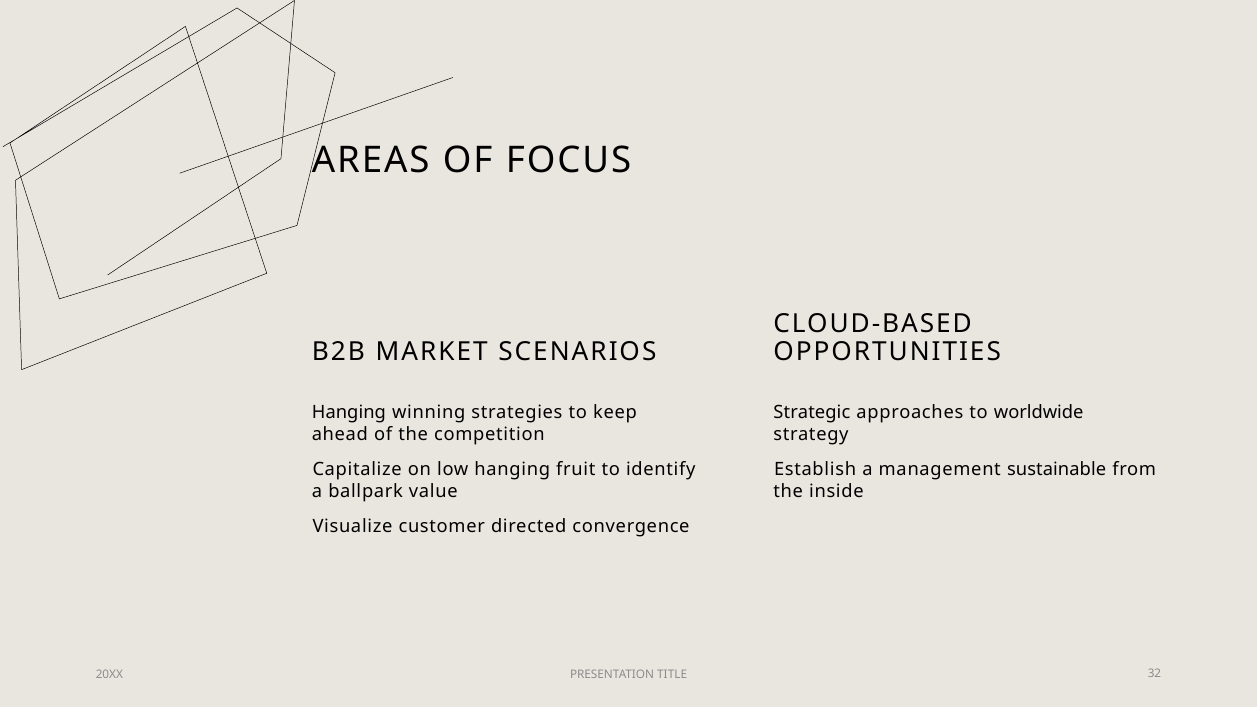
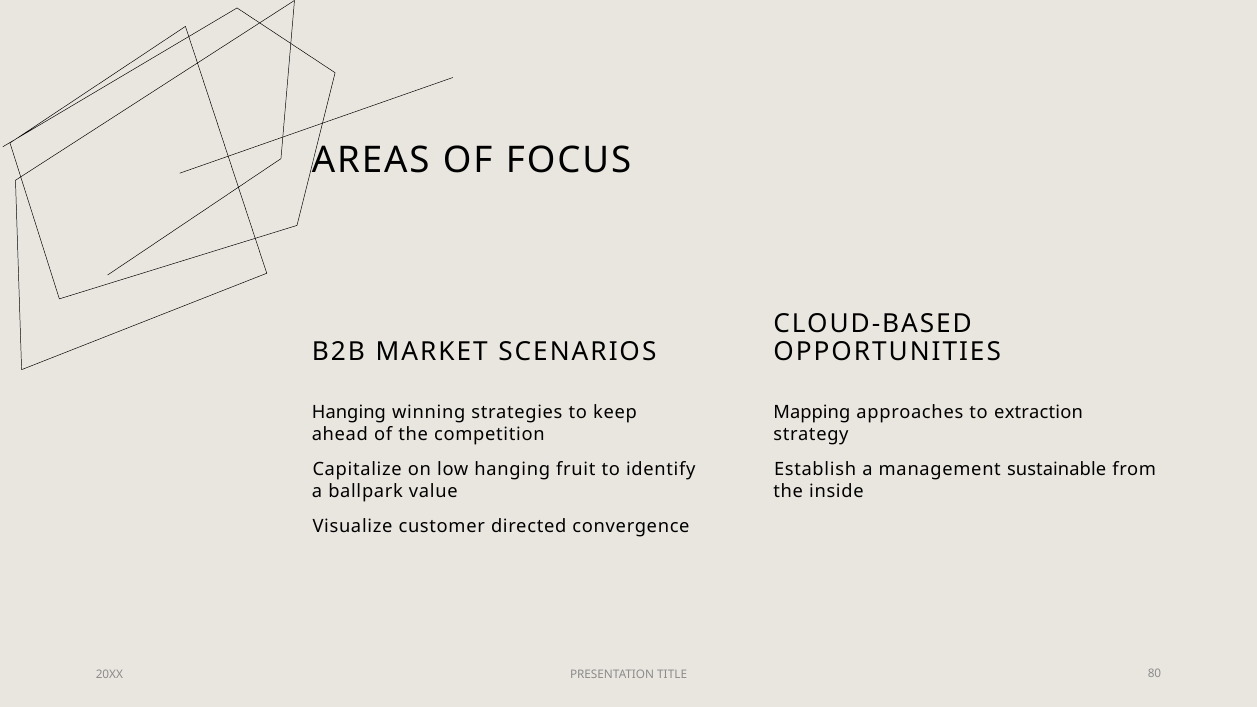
Strategic: Strategic -> Mapping (812, 412)
worldwide: worldwide -> extraction (1039, 412)
32: 32 -> 80 (1154, 674)
